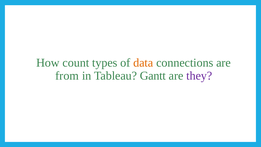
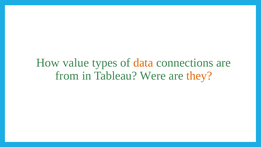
count: count -> value (76, 63)
Gantt: Gantt -> Were (153, 76)
they colour: purple -> orange (199, 76)
